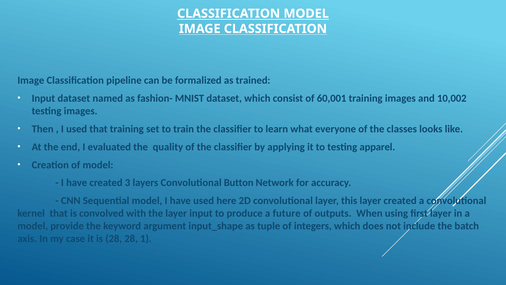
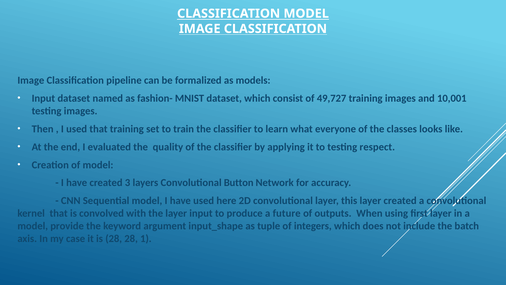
trained: trained -> models (253, 80)
60,001: 60,001 -> 49,727 (332, 98)
10,002: 10,002 -> 10,001 (452, 98)
apparel: apparel -> respect (377, 147)
